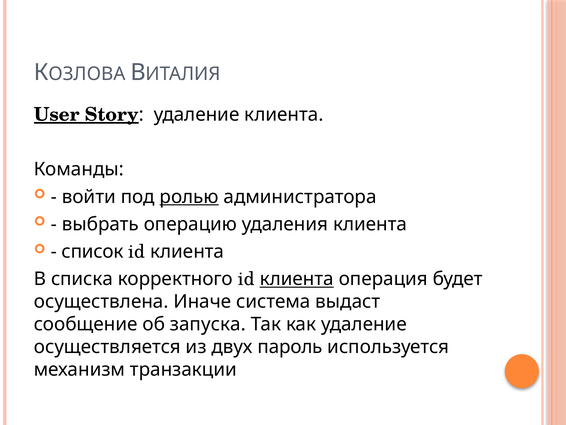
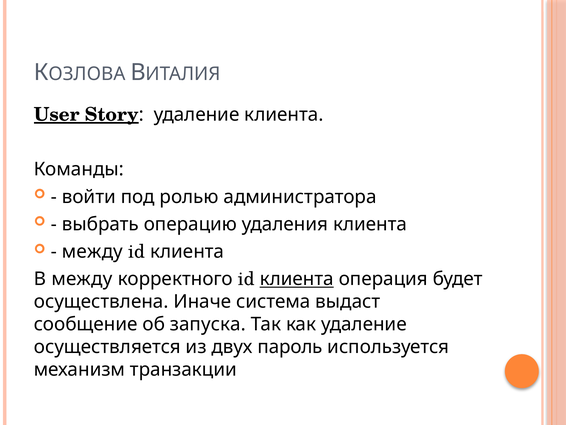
ролью underline: present -> none (189, 197)
список: список -> между (92, 251)
В списка: списка -> между (82, 279)
